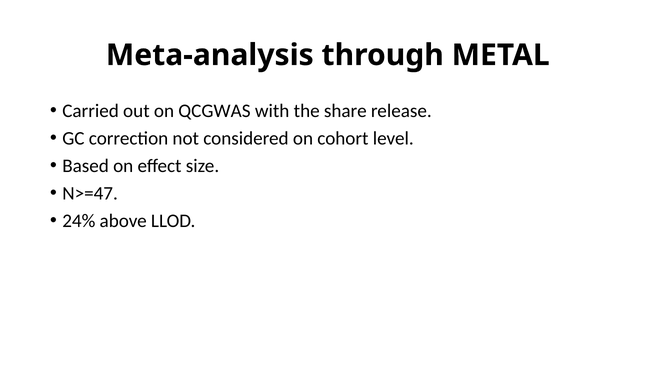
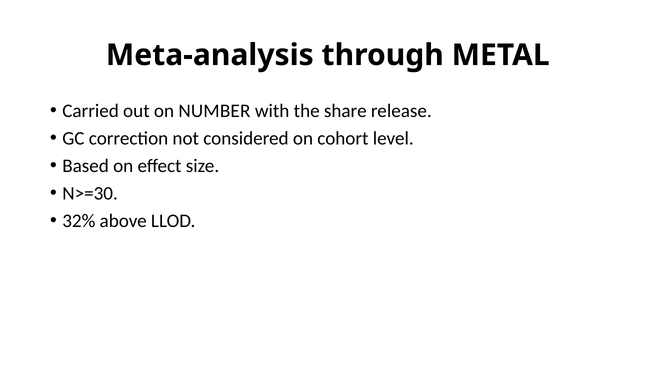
QCGWAS: QCGWAS -> NUMBER (214, 111)
N>=47: N>=47 -> N>=30 (90, 193)
24%: 24% -> 32% (79, 221)
